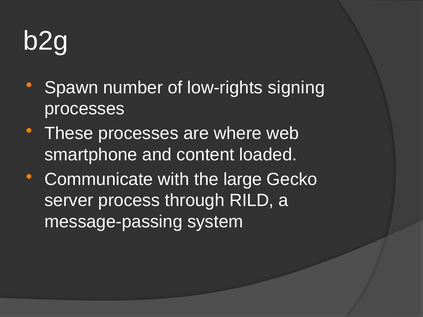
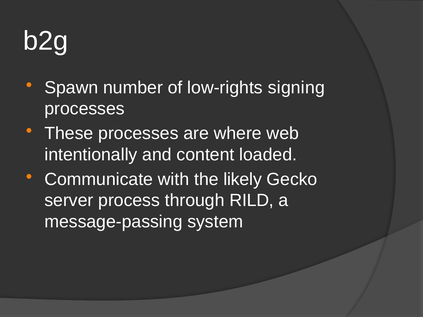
smartphone: smartphone -> intentionally (91, 155)
large: large -> likely (243, 179)
